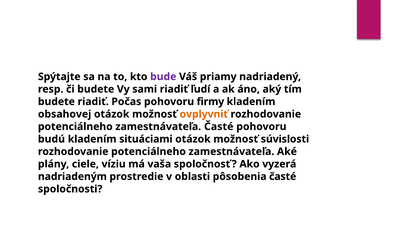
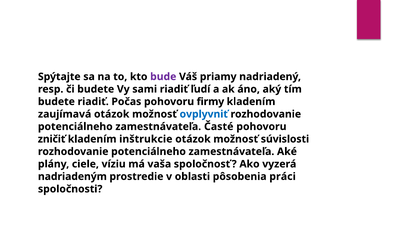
obsahovej: obsahovej -> zaujímavá (65, 114)
ovplyvniť colour: orange -> blue (204, 114)
budú: budú -> zničiť (52, 139)
situáciami: situáciami -> inštrukcie (146, 139)
pôsobenia časté: časté -> práci (283, 177)
